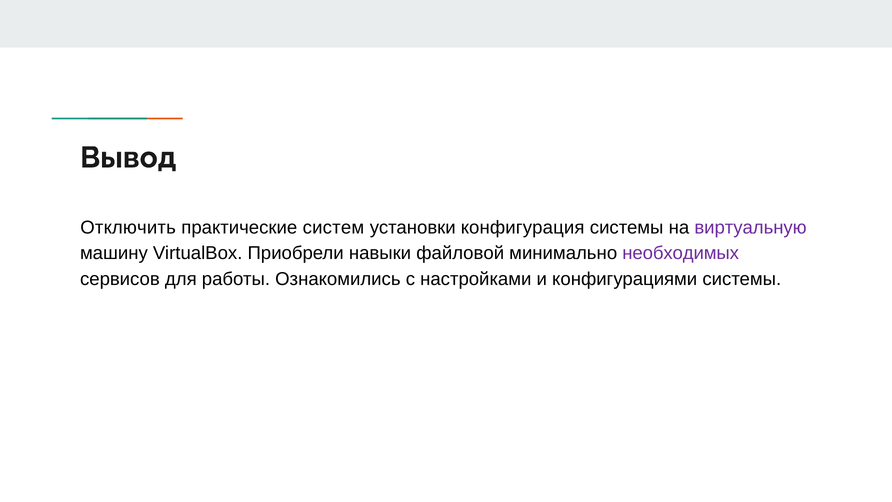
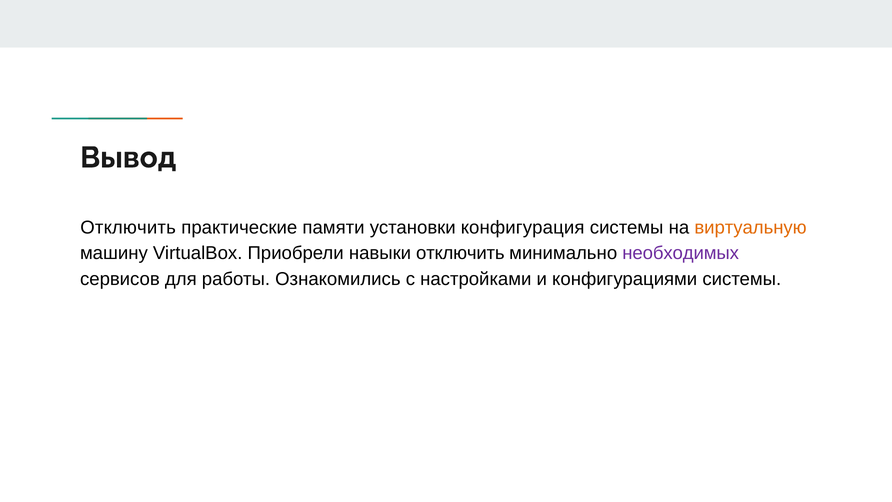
систем: систем -> памяти (334, 228)
виртуальную colour: purple -> orange (751, 228)
навыки файловой: файловой -> отключить (460, 253)
